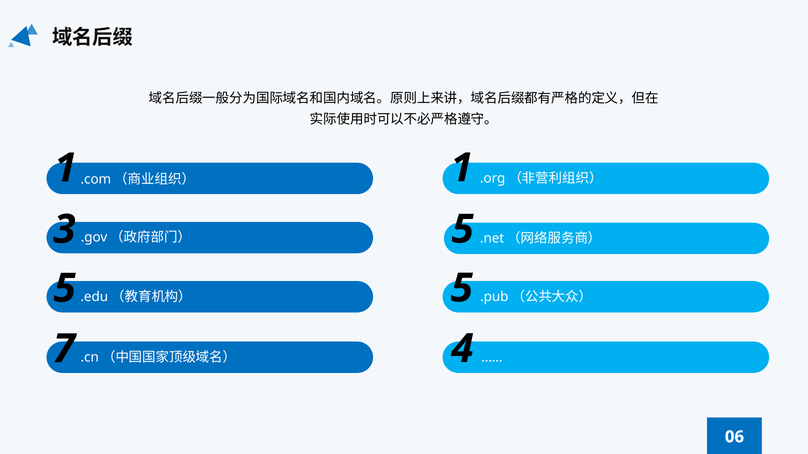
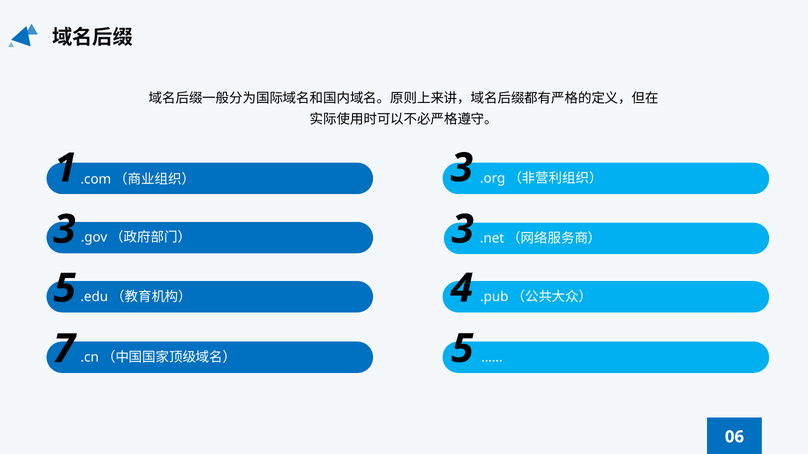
1 1: 1 -> 3 (462, 168)
5: 5 -> 3 (463, 230)
5: 5 -> 4 (462, 288)
7 4: 4 -> 5 (462, 349)
